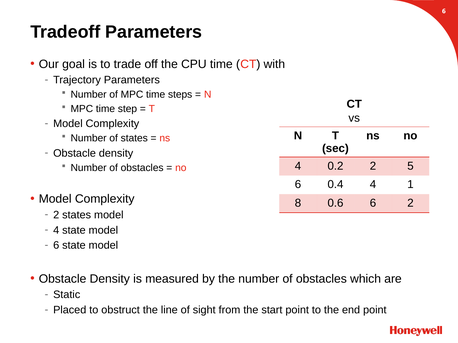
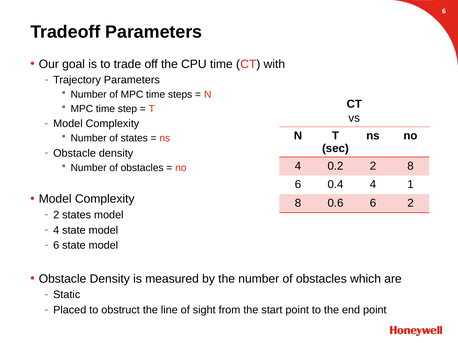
2 5: 5 -> 8 (410, 166)
